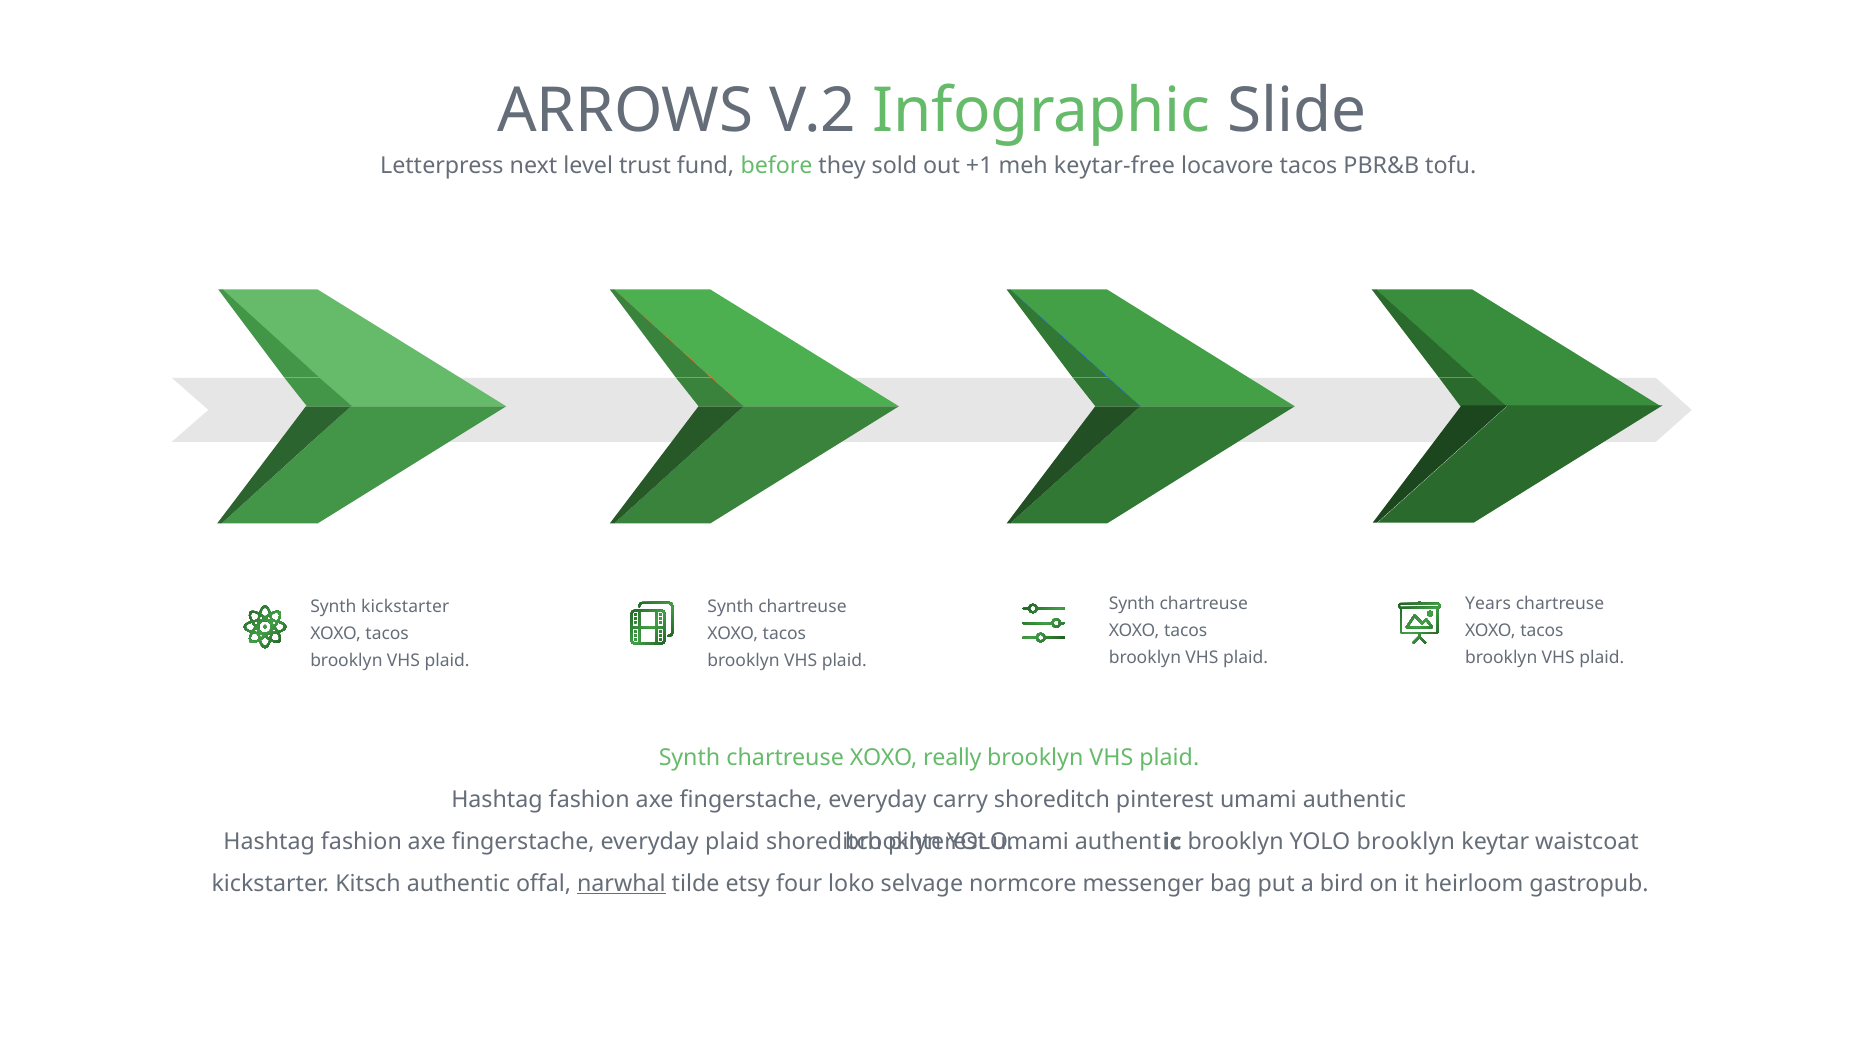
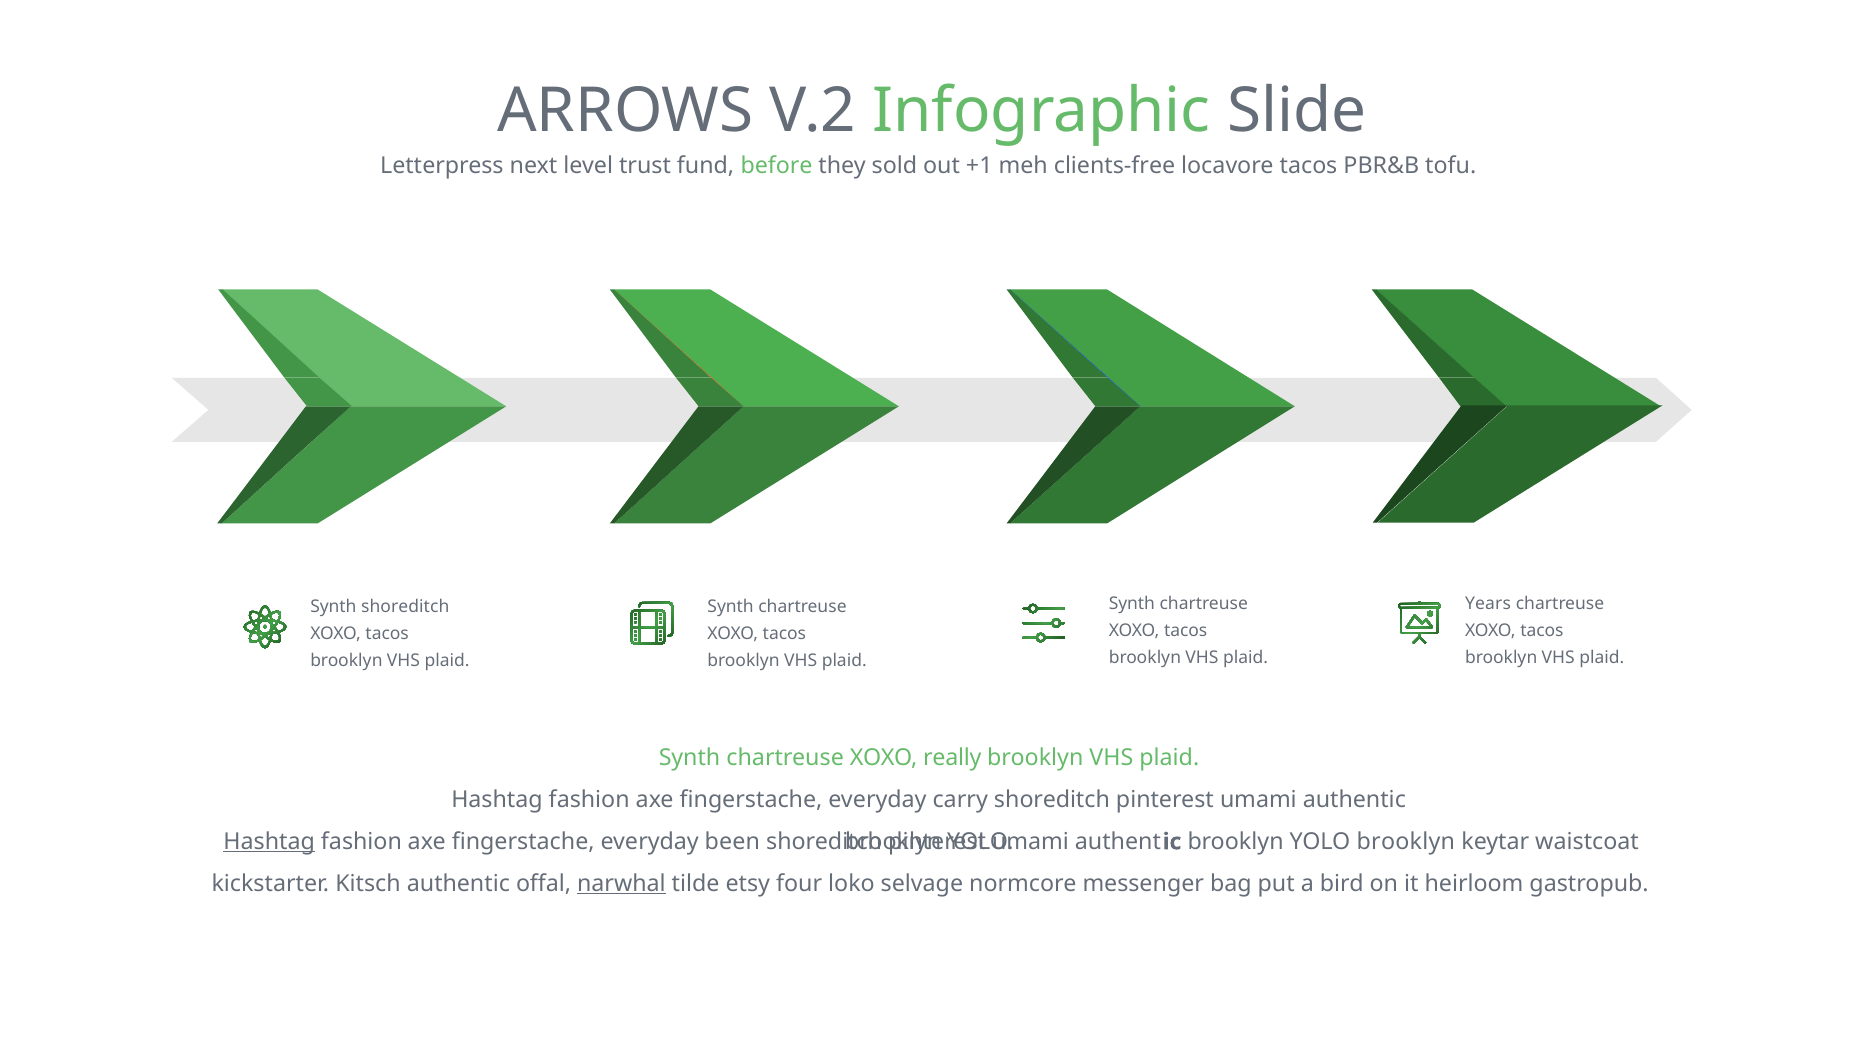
keytar-free: keytar-free -> clients-free (1115, 166)
Synth kickstarter: kickstarter -> shoreditch (405, 606)
Hashtag underline: none -> present (269, 841)
everyday plaid: plaid -> been (732, 841)
